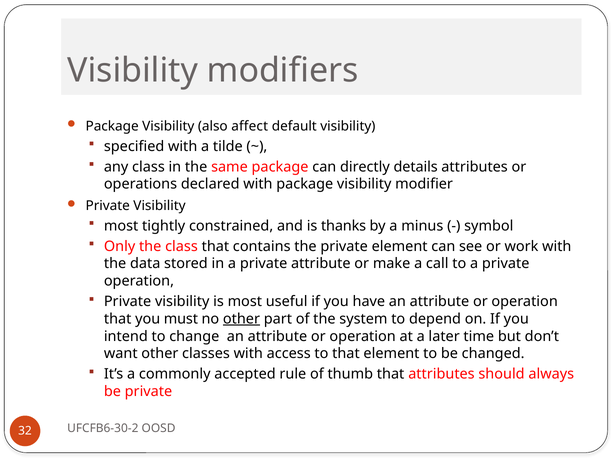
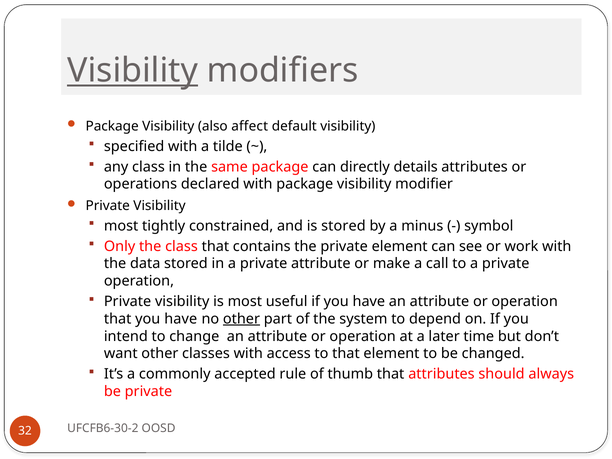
Visibility underline: none -> present (133, 71)
is thanks: thanks -> stored (343, 226)
that you must: must -> have (181, 319)
